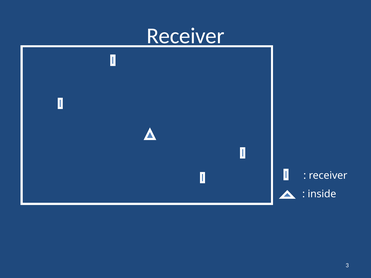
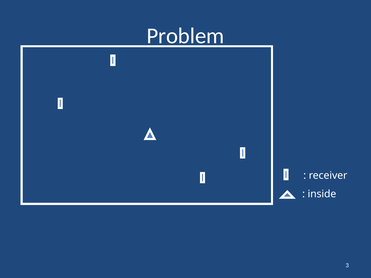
Receiver: Receiver -> Problem (185, 36)
